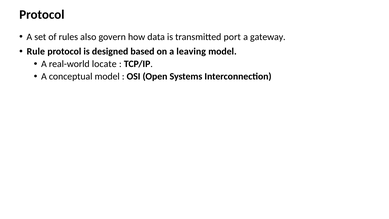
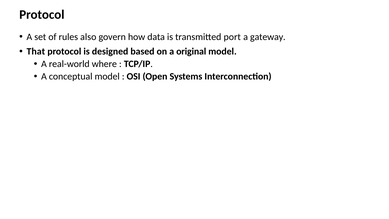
Rule: Rule -> That (36, 51)
leaving: leaving -> original (191, 51)
locate: locate -> where (104, 64)
